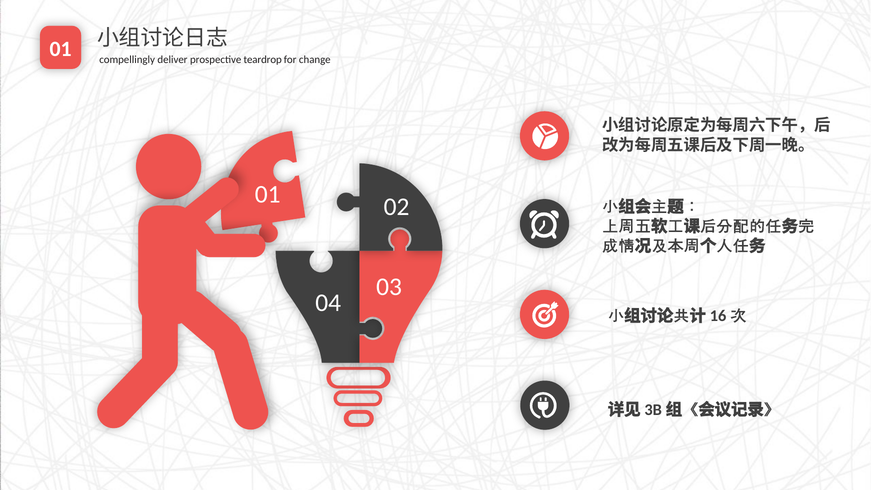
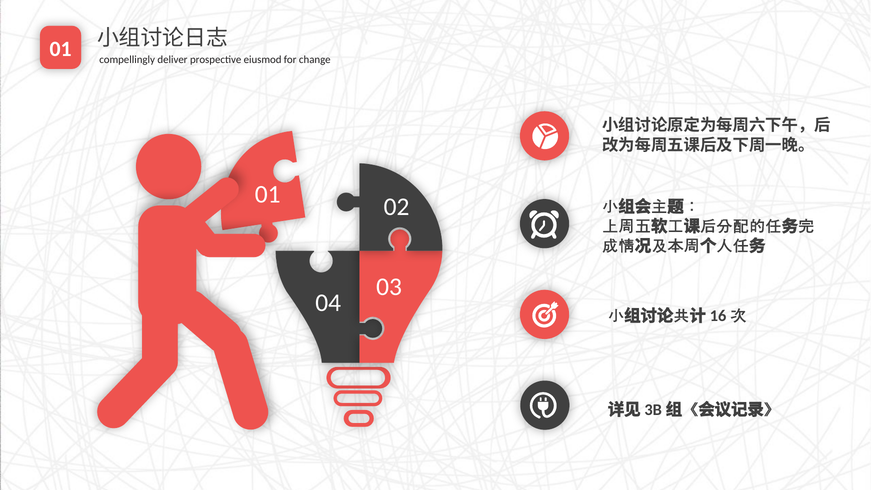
teardrop: teardrop -> eiusmod (263, 60)
